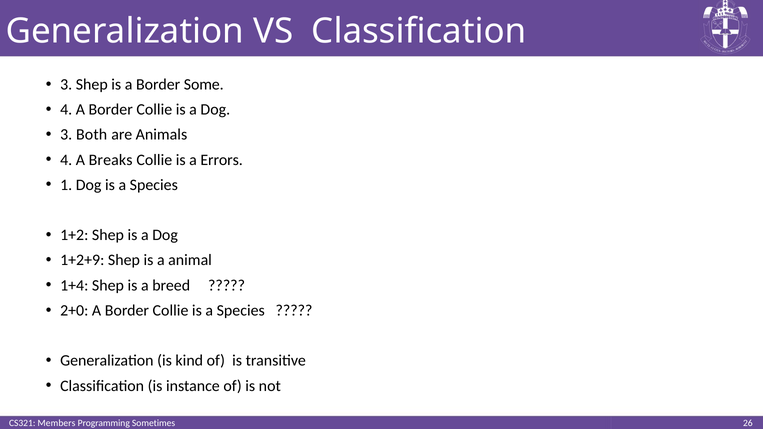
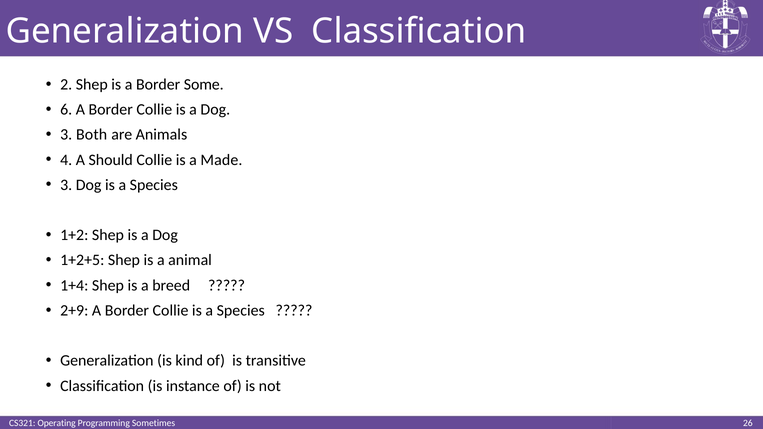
3: 3 -> 2 (66, 84)
4: 4 -> 6 (66, 110)
Breaks: Breaks -> Should (111, 160)
Errors: Errors -> Made (221, 160)
1: 1 -> 3 (66, 185)
1+2+9: 1+2+9 -> 1+2+5 (82, 260)
2+0: 2+0 -> 2+9 (74, 311)
Members: Members -> Operating (57, 423)
